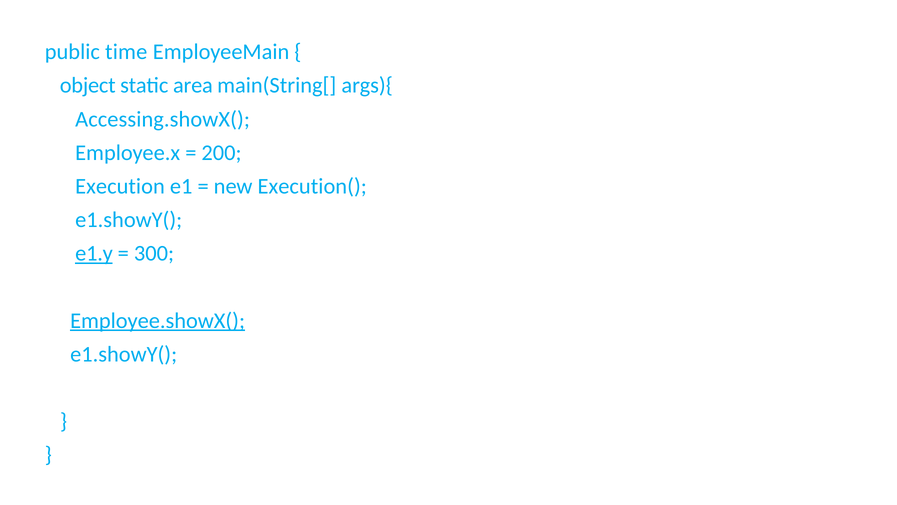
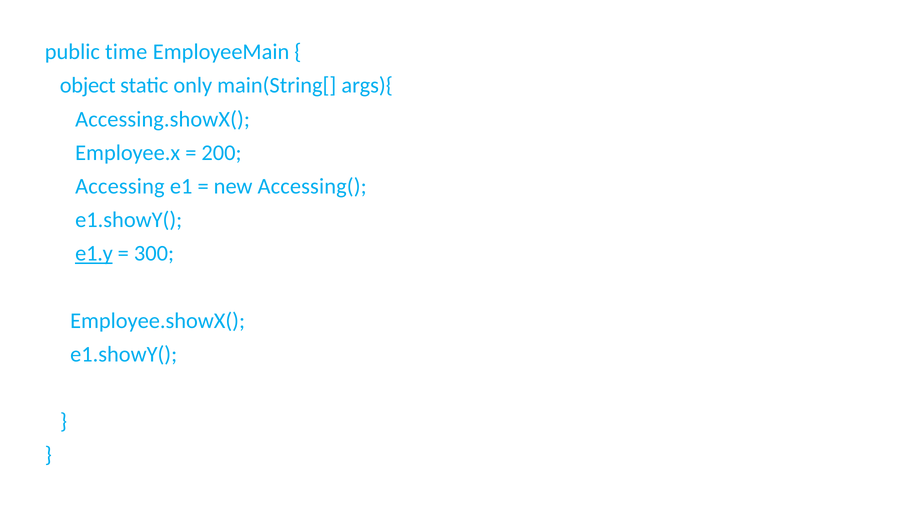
area: area -> only (193, 85)
Execution: Execution -> Accessing (120, 186)
Execution(: Execution( -> Accessing( (312, 186)
Employee.showX( underline: present -> none (158, 320)
